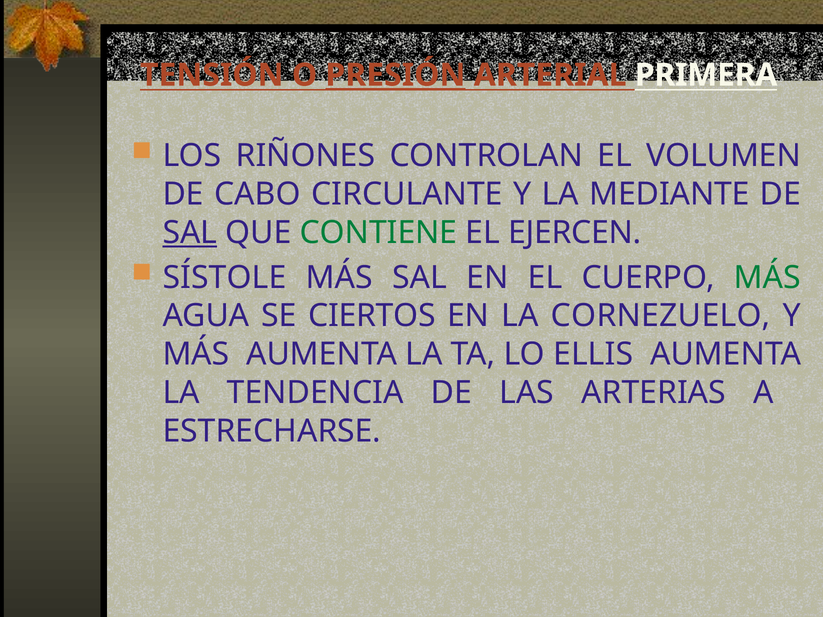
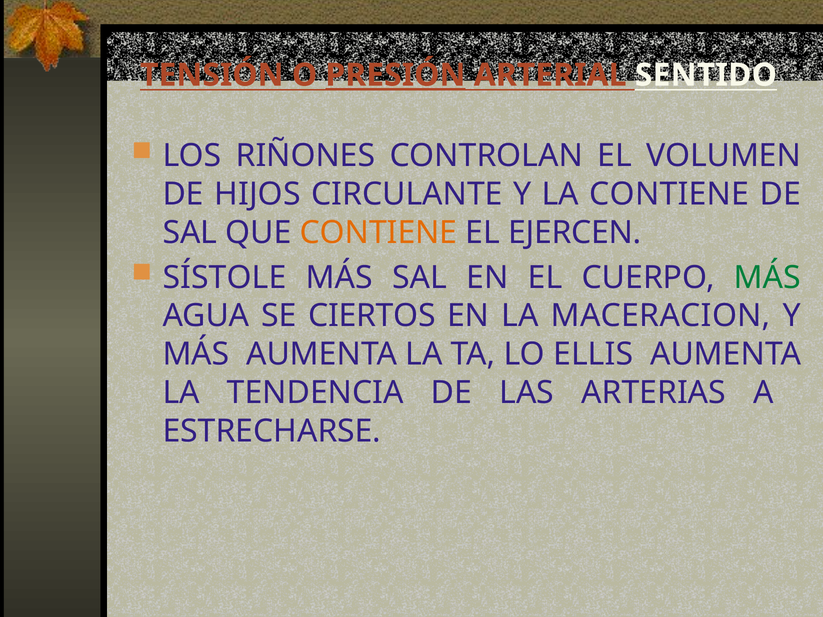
PRIMERA: PRIMERA -> SENTIDO (706, 75)
CABO: CABO -> HIJOS (257, 194)
LA MEDIANTE: MEDIANTE -> CONTIENE (669, 194)
SAL underline: present -> none (190, 233)
CONTIENE colour: green -> orange (379, 233)
CORNEZUELO: CORNEZUELO -> MACERACION (661, 316)
